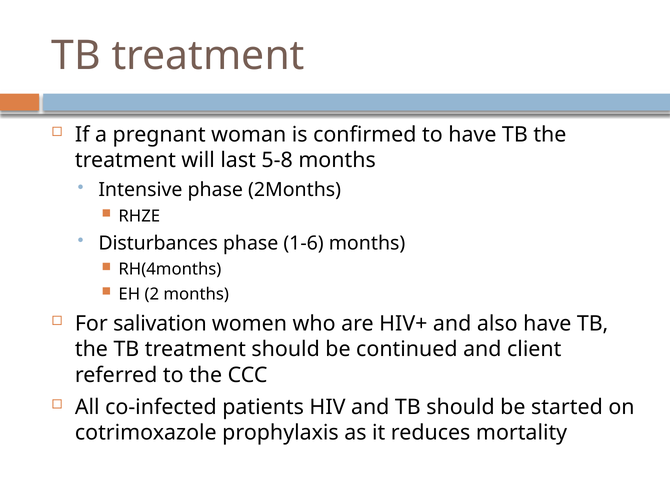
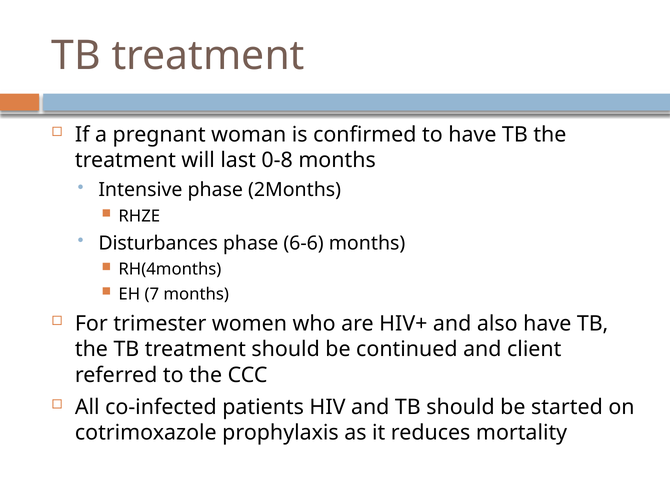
5-8: 5-8 -> 0-8 (277, 161)
1-6: 1-6 -> 6-6 (304, 243)
2: 2 -> 7 (152, 294)
salivation: salivation -> trimester (160, 324)
